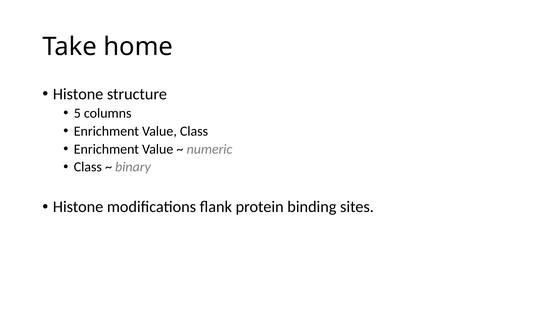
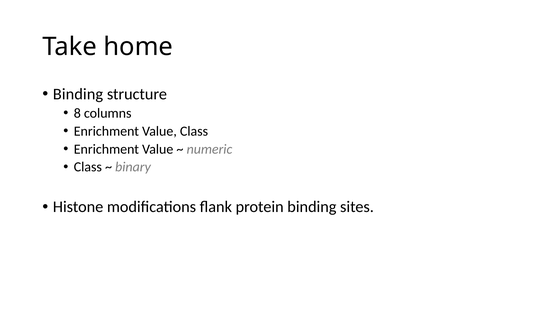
Histone: Histone -> Binding (78, 94)
5: 5 -> 8 (77, 113)
